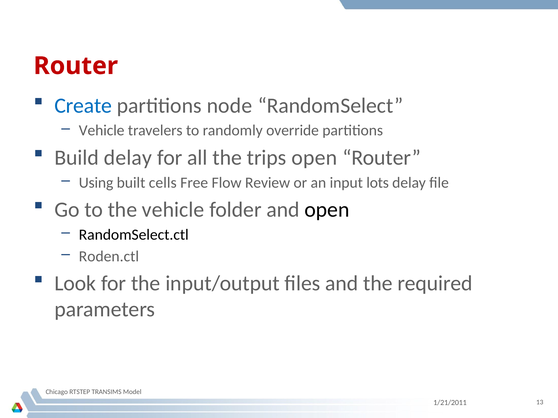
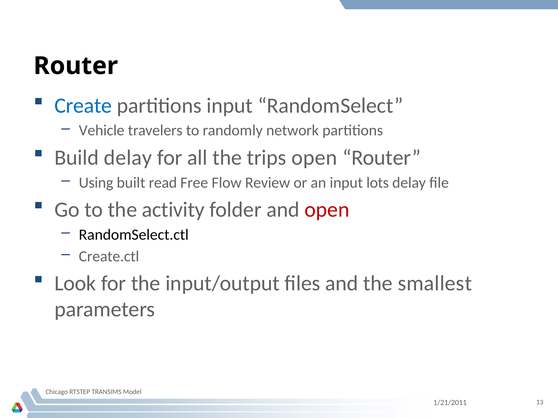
Router colour: red -> black (76, 66)
partitions node: node -> input (230, 106)
override: override -> network (293, 131)
cells: cells -> read (163, 183)
the vehicle: vehicle -> activity (173, 210)
open colour: black -> red (327, 210)
Roden.ctl: Roden.ctl -> Create.ctl (109, 257)
required: required -> smallest (435, 284)
